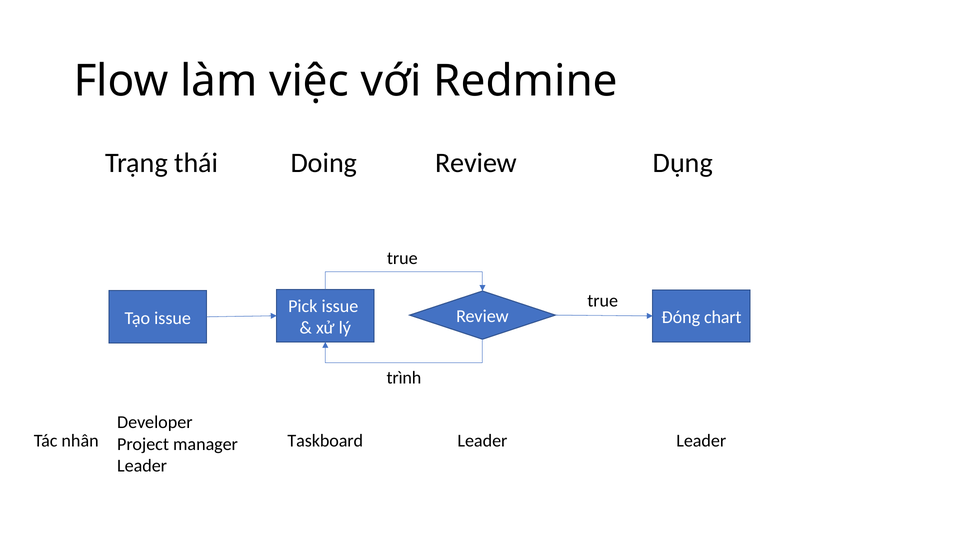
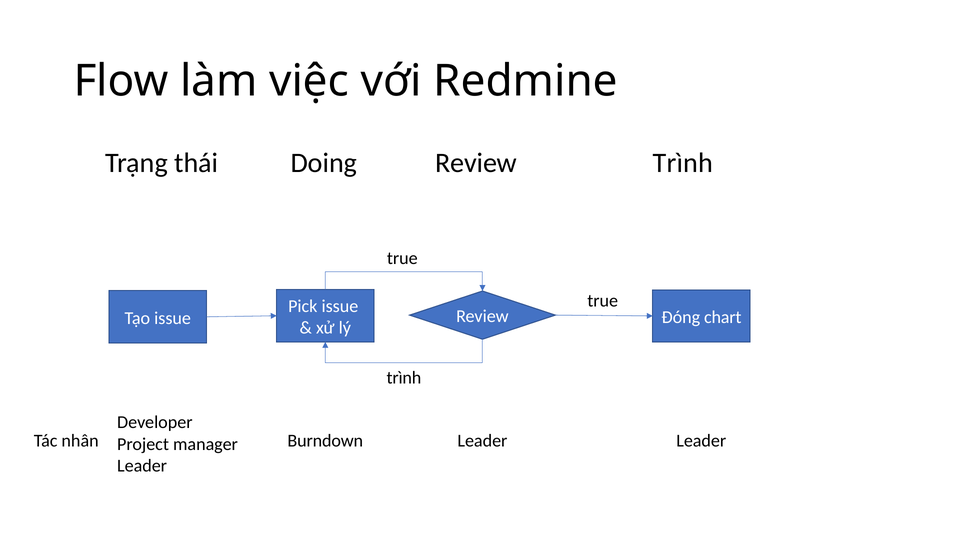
Doing Review Dụng: Dụng -> Trình (683, 163)
Taskboard: Taskboard -> Burndown (325, 440)
